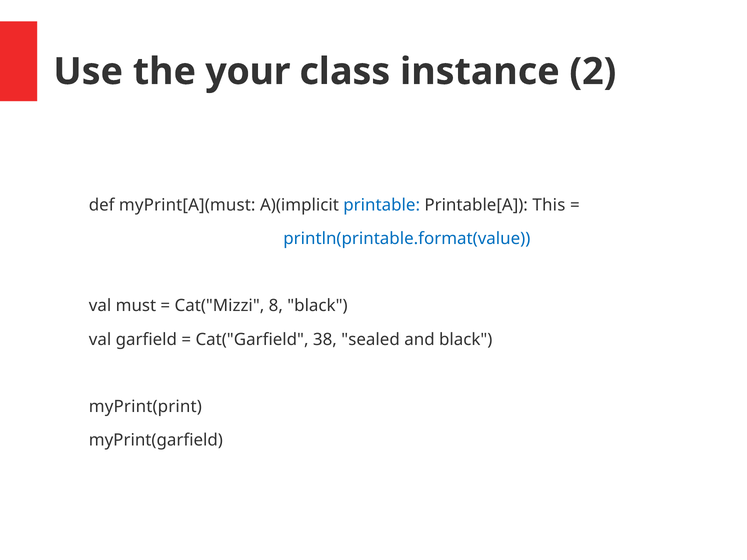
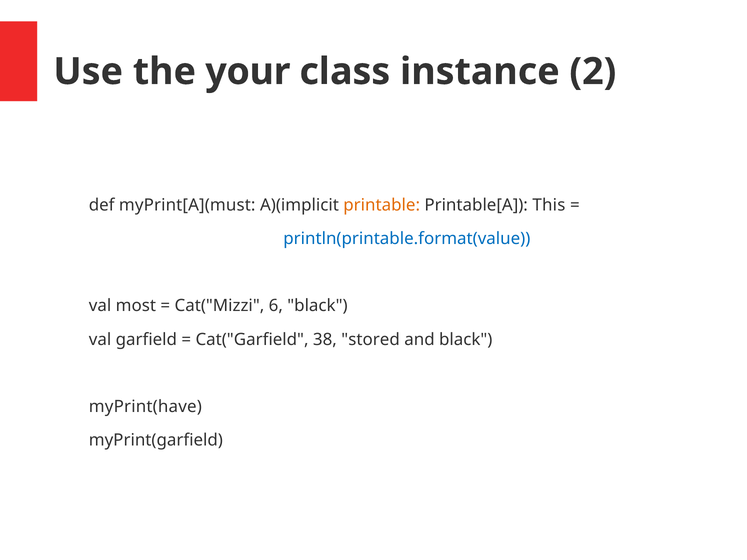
printable colour: blue -> orange (382, 205)
must: must -> most (136, 306)
8: 8 -> 6 (276, 306)
sealed: sealed -> stored (371, 340)
myPrint(print: myPrint(print -> myPrint(have (145, 407)
